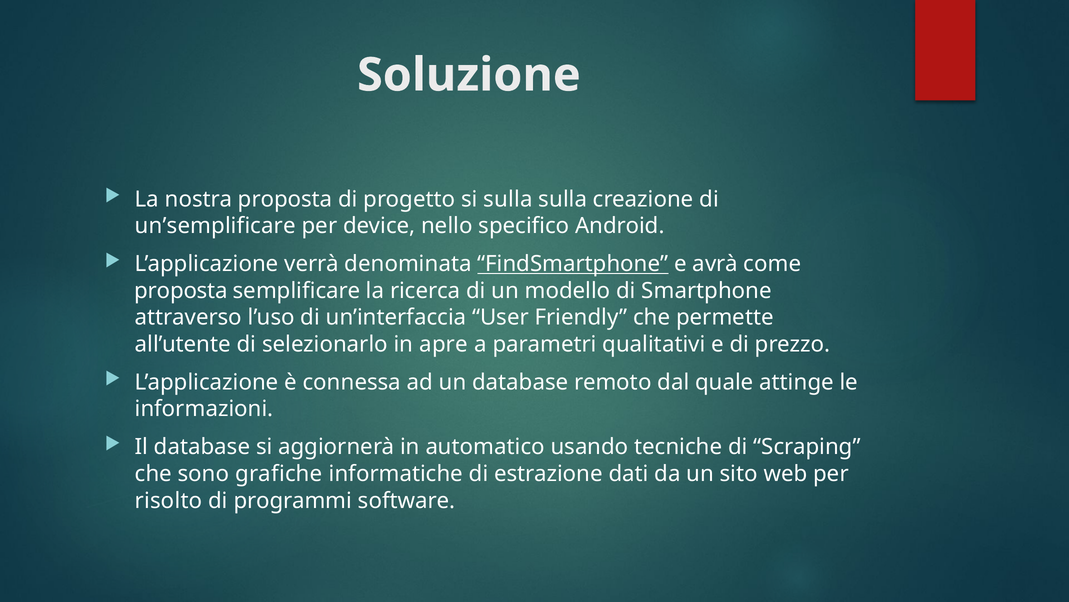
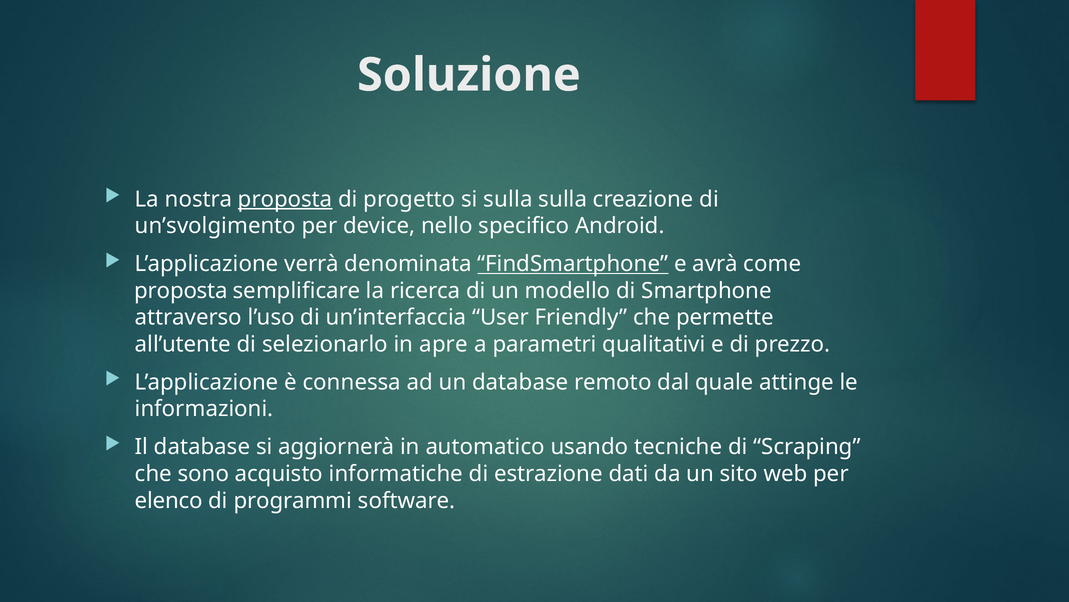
proposta underline: none -> present (285, 199)
un’semplificare: un’semplificare -> un’svolgimento (215, 226)
grafiche: grafiche -> acquisto (279, 473)
risolto: risolto -> elenco (169, 500)
